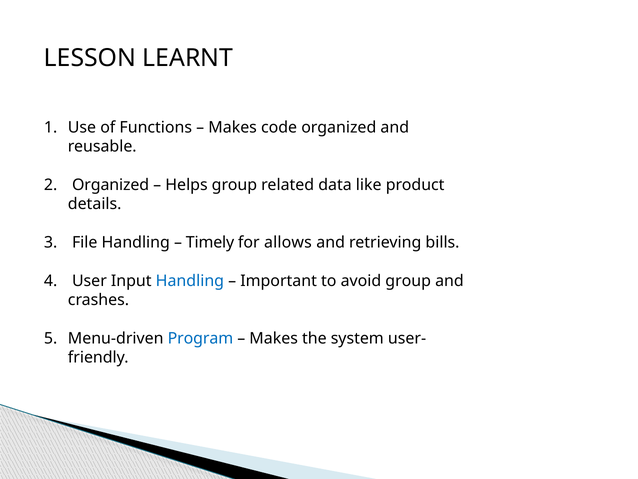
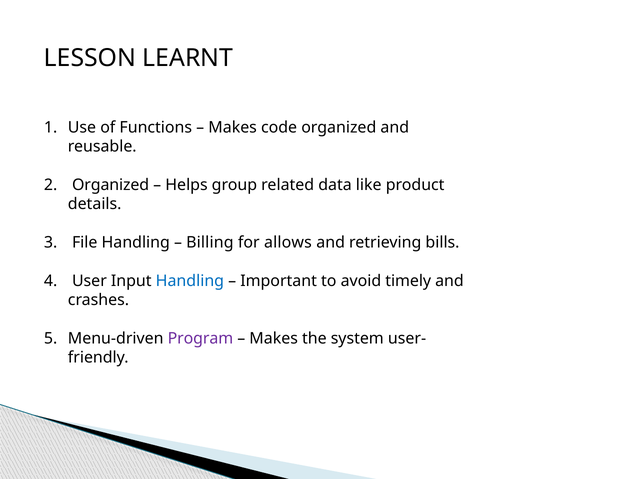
Timely: Timely -> Billing (210, 242)
avoid group: group -> timely (408, 281)
Program colour: blue -> purple (200, 338)
